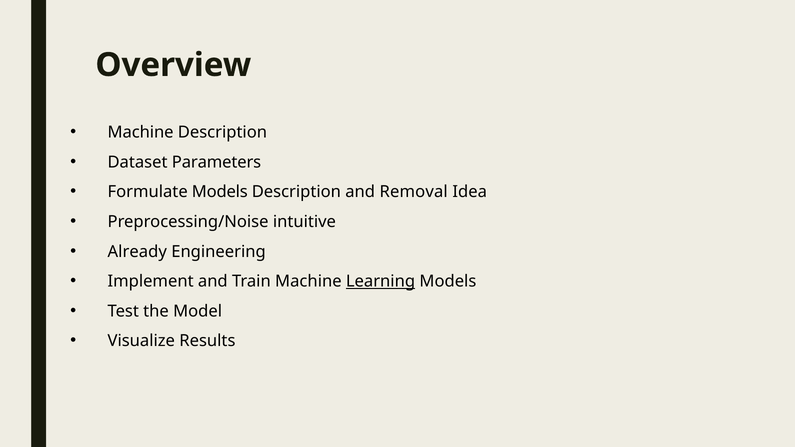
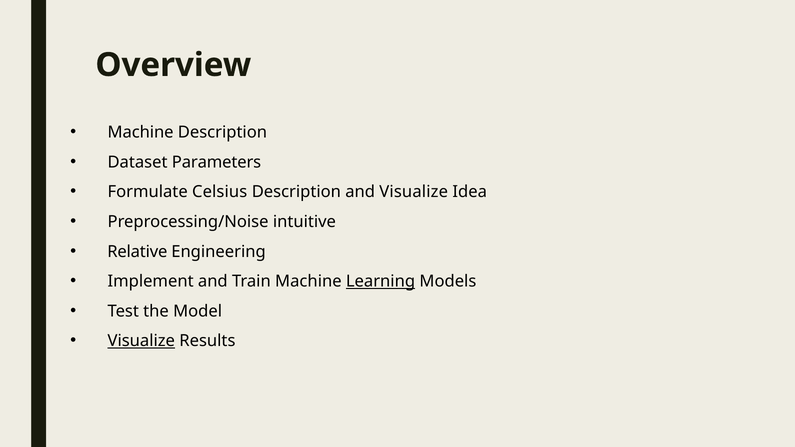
Formulate Models: Models -> Celsius (220, 192)
and Removal: Removal -> Visualize (414, 192)
Already: Already -> Relative (137, 252)
Visualize underline: none -> present (141, 341)
